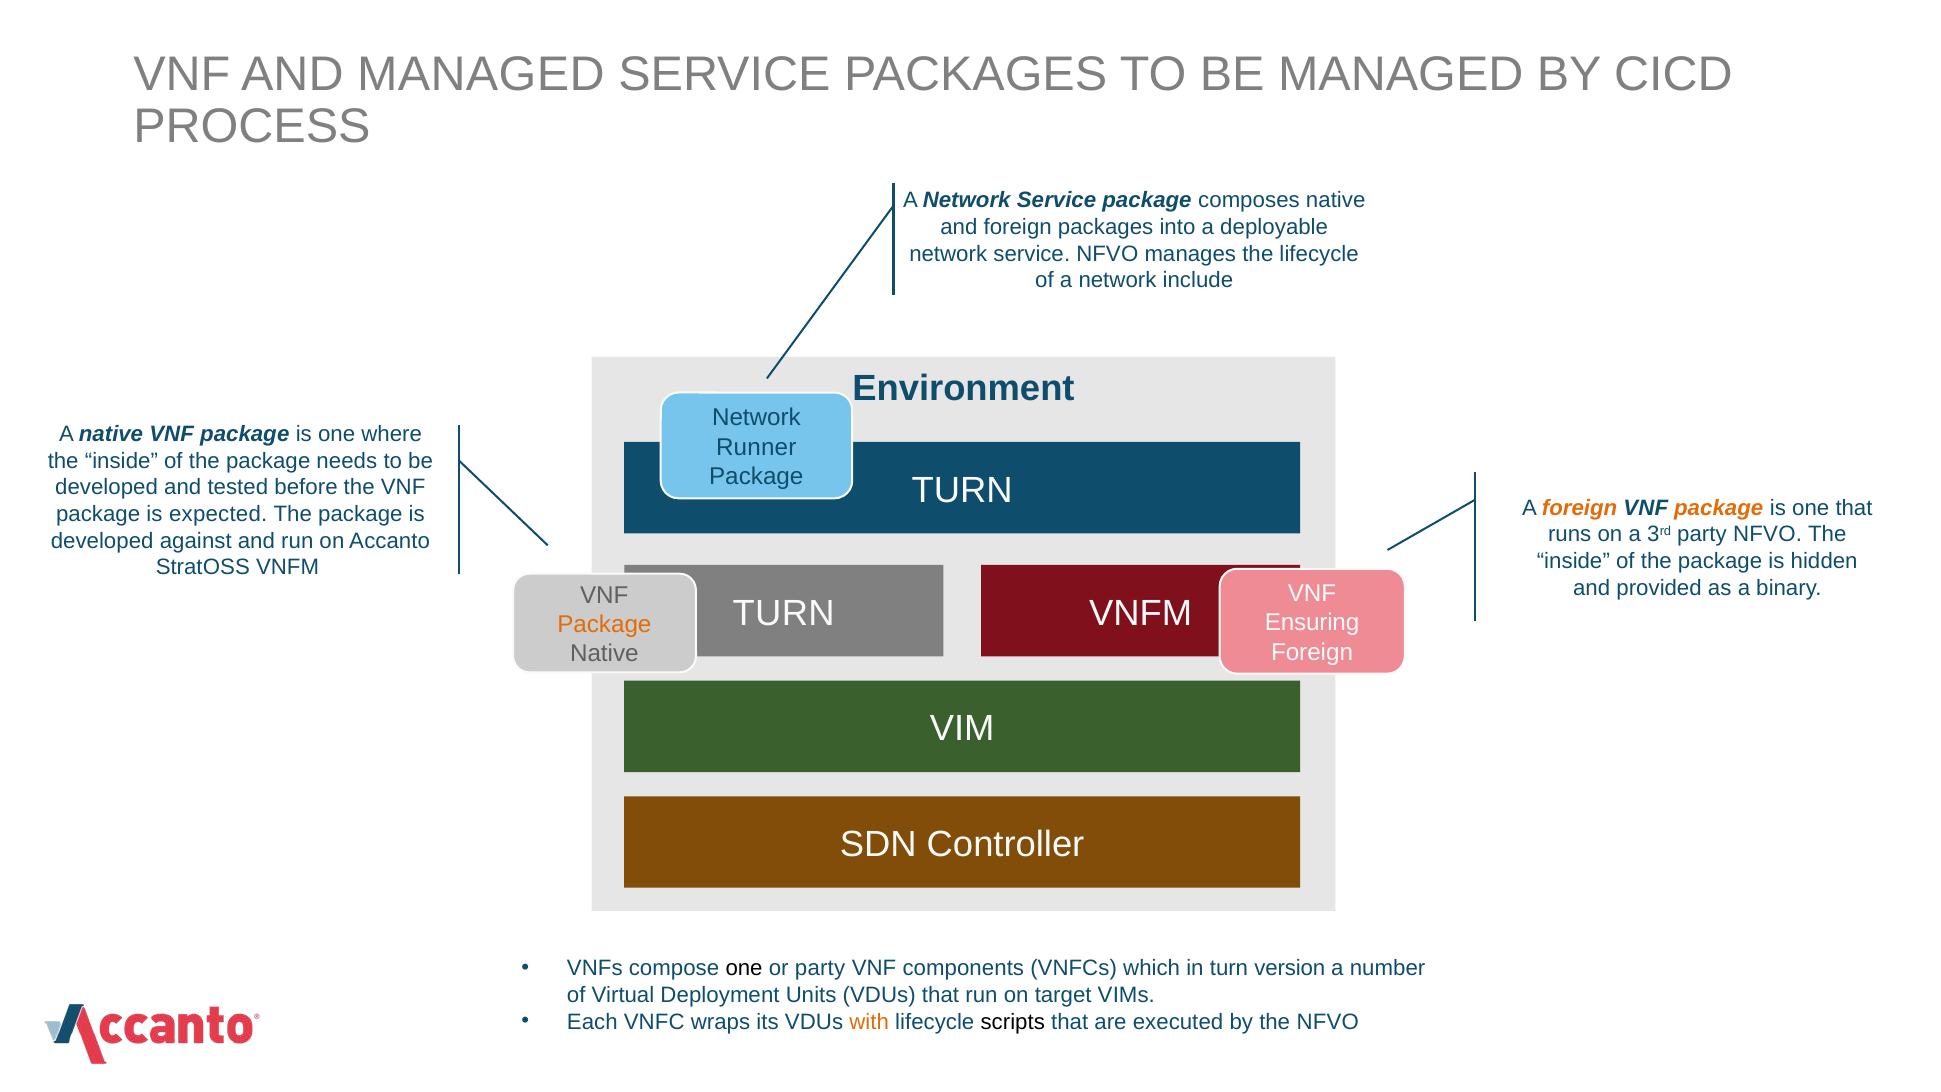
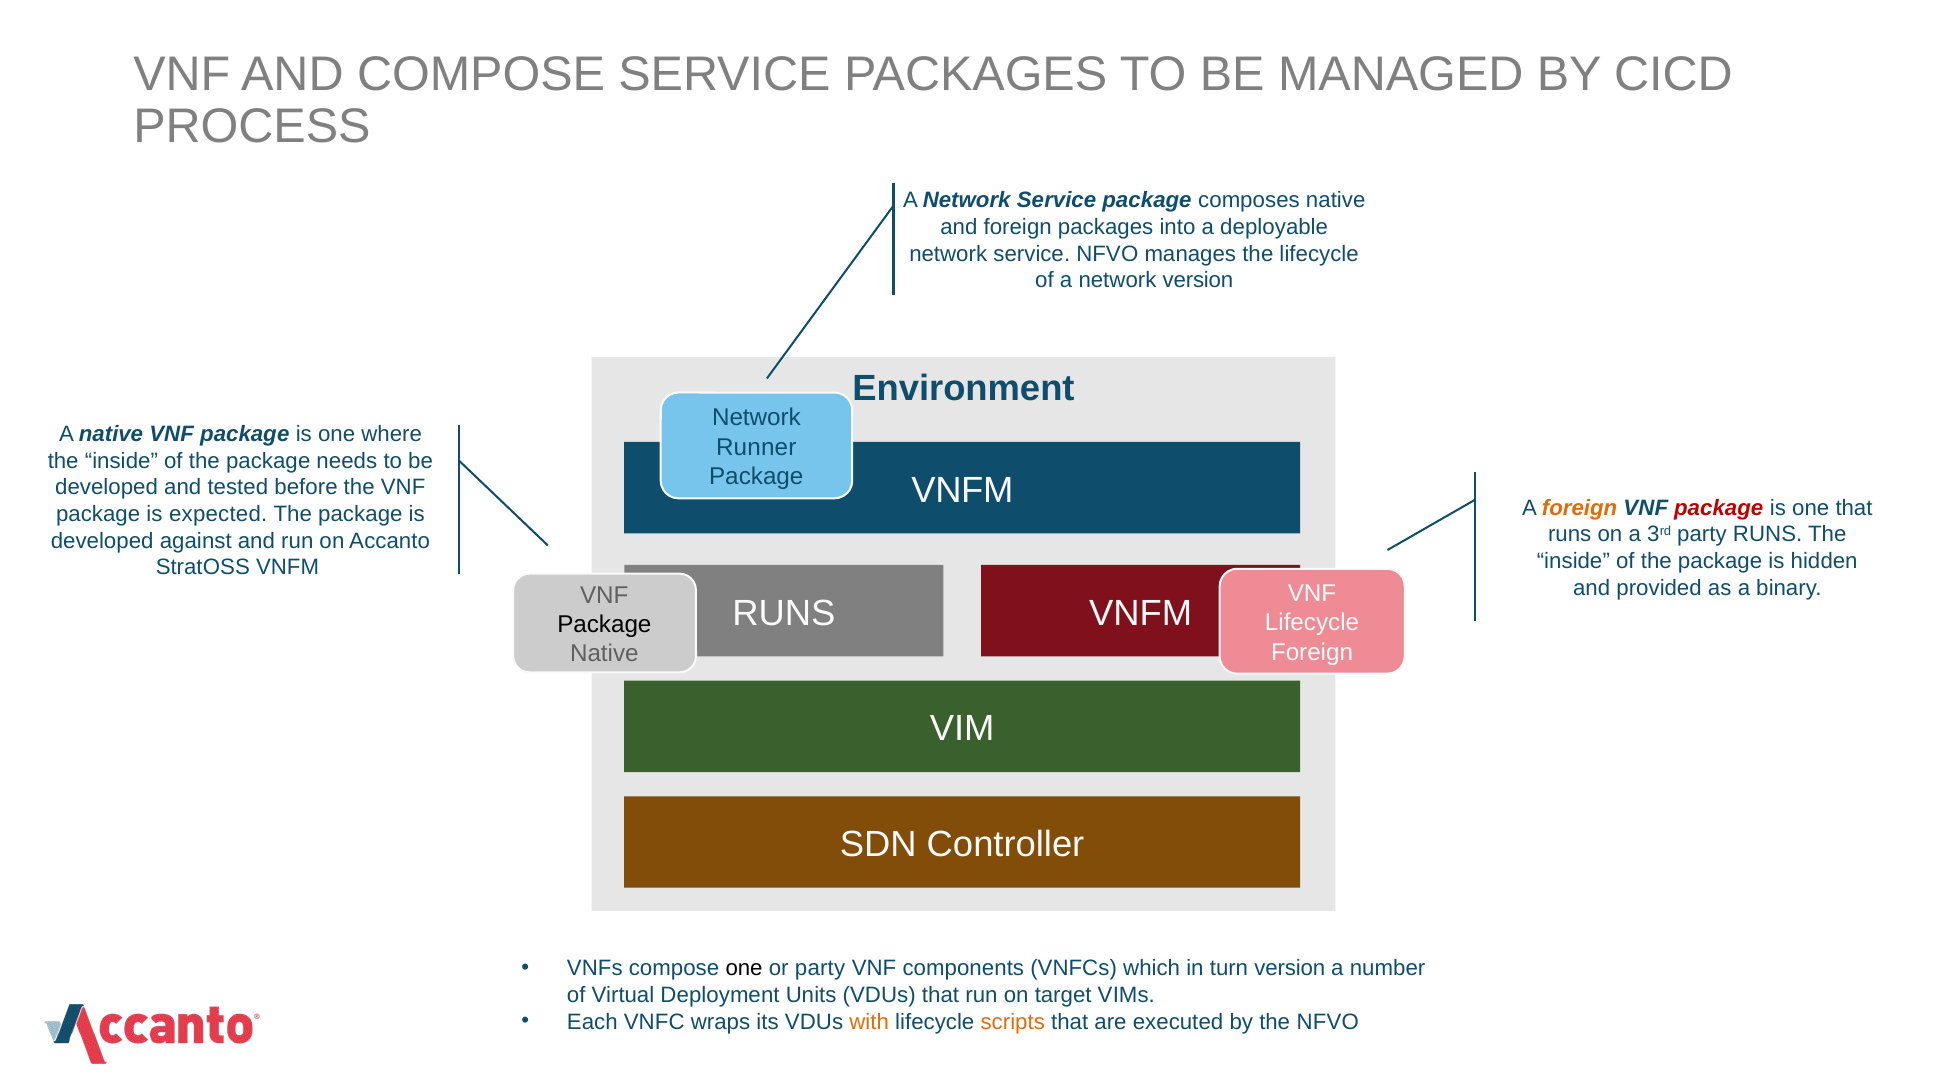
AND MANAGED: MANAGED -> COMPOSE (481, 74)
network include: include -> version (1198, 280)
TURN: TURN -> VNFM (962, 490)
package colour: orange -> red (1719, 508)
party NFVO: NFVO -> RUNS (1768, 535)
TURN: TURN -> RUNS (784, 613)
Ensuring: Ensuring -> Lifecycle (1312, 623)
Package colour: orange -> black (604, 625)
scripts colour: black -> orange (1013, 1022)
